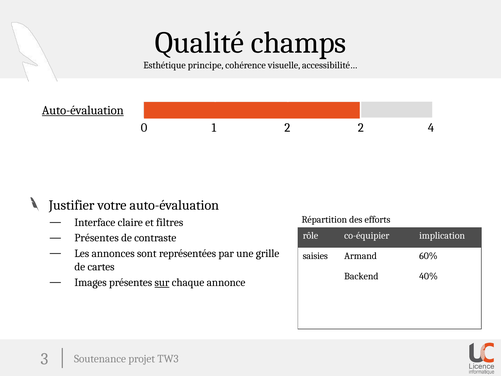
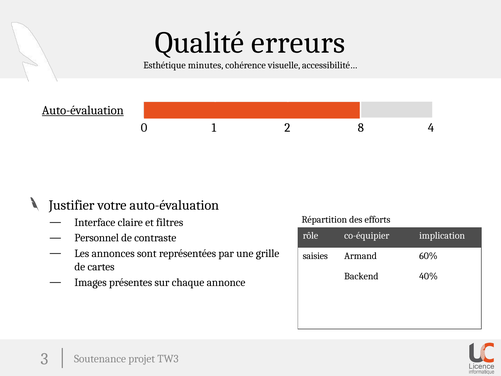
champs: champs -> erreurs (298, 43)
principe: principe -> minutes (206, 65)
2: 2 -> 8 (361, 128)
Présentes: Présentes -> Personnel (97, 238)
sur underline: present -> none (162, 282)
